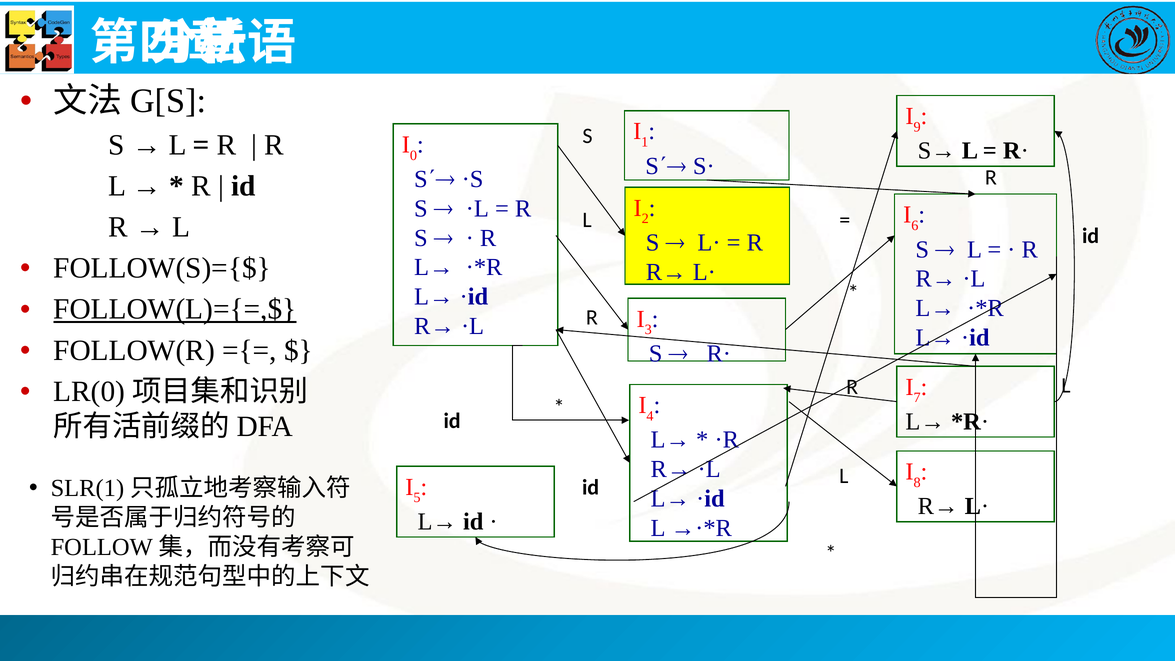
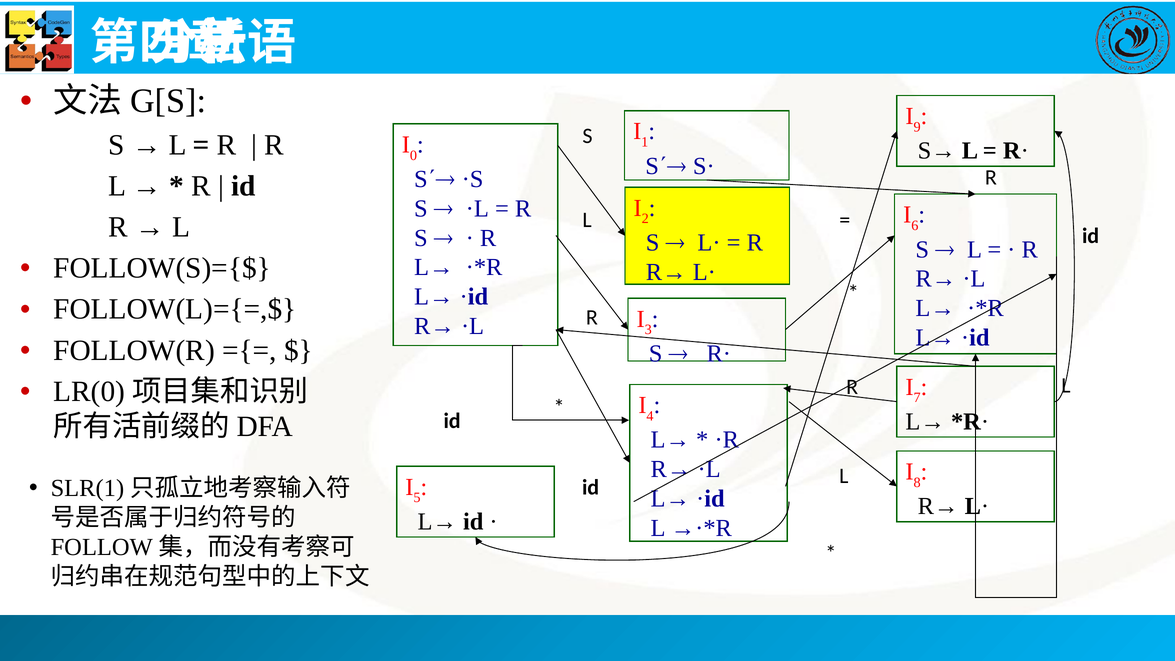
FOLLOW(L)={=,$ underline: present -> none (175, 309)
